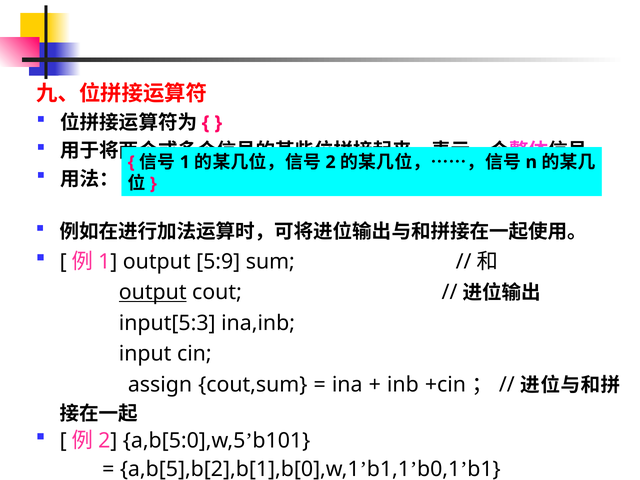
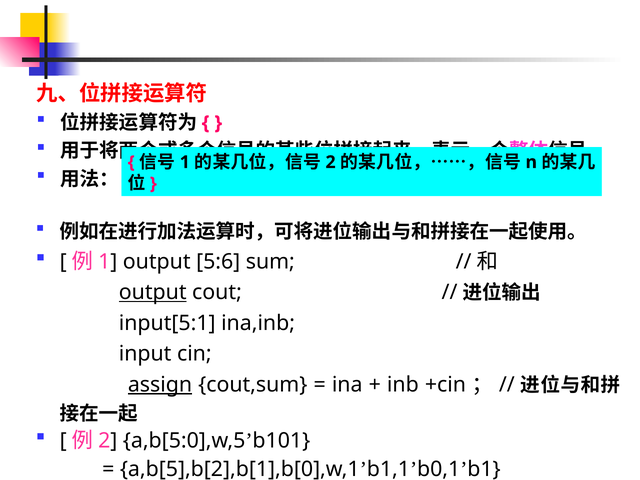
5:9: 5:9 -> 5:6 (218, 262)
input[5:3: input[5:3 -> input[5:1 (167, 323)
assign underline: none -> present (160, 385)
